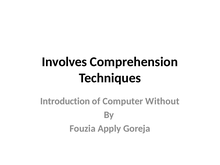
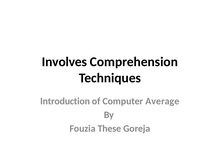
Without: Without -> Average (162, 101)
Apply: Apply -> These (109, 129)
